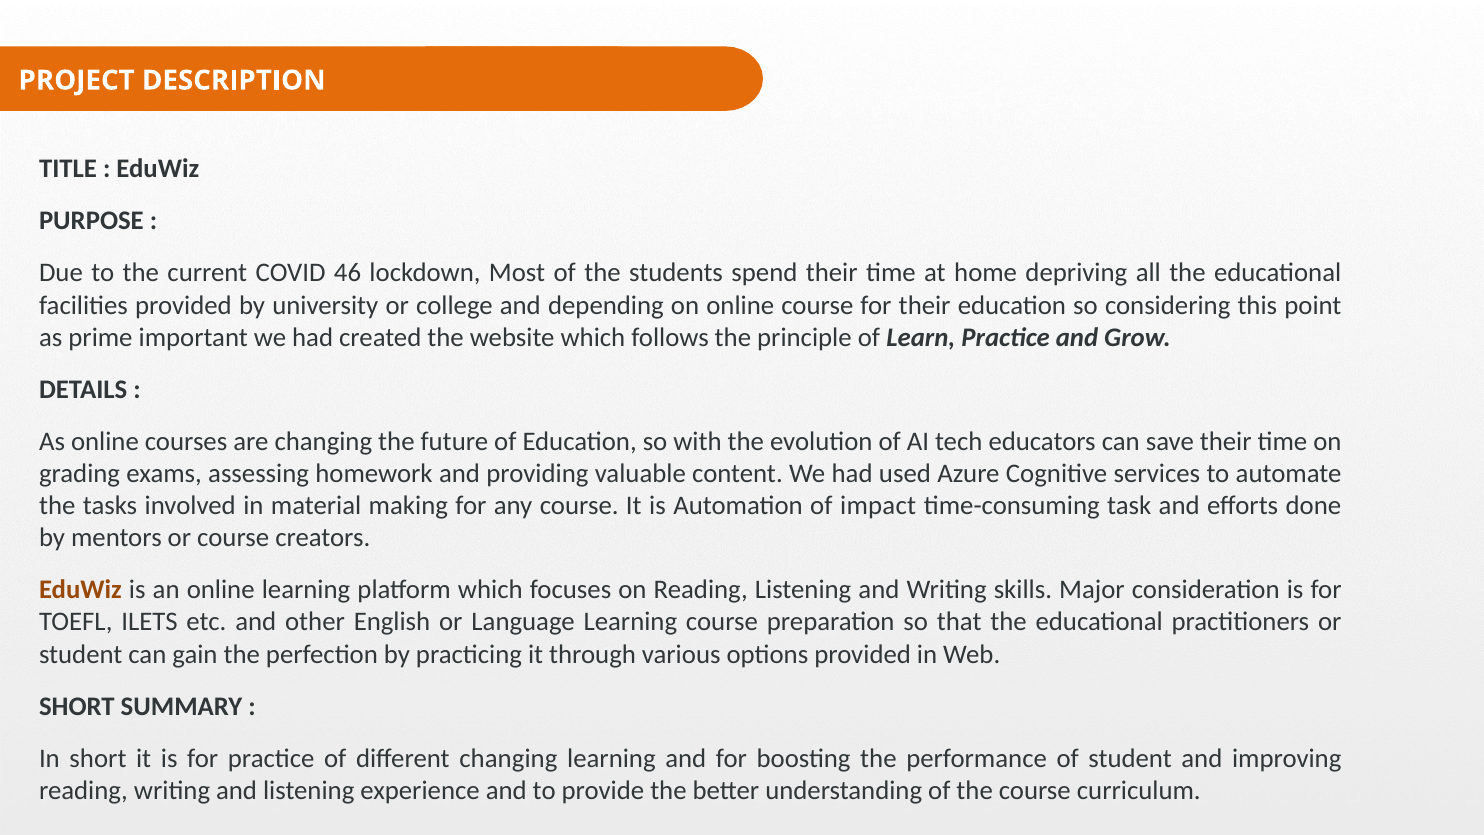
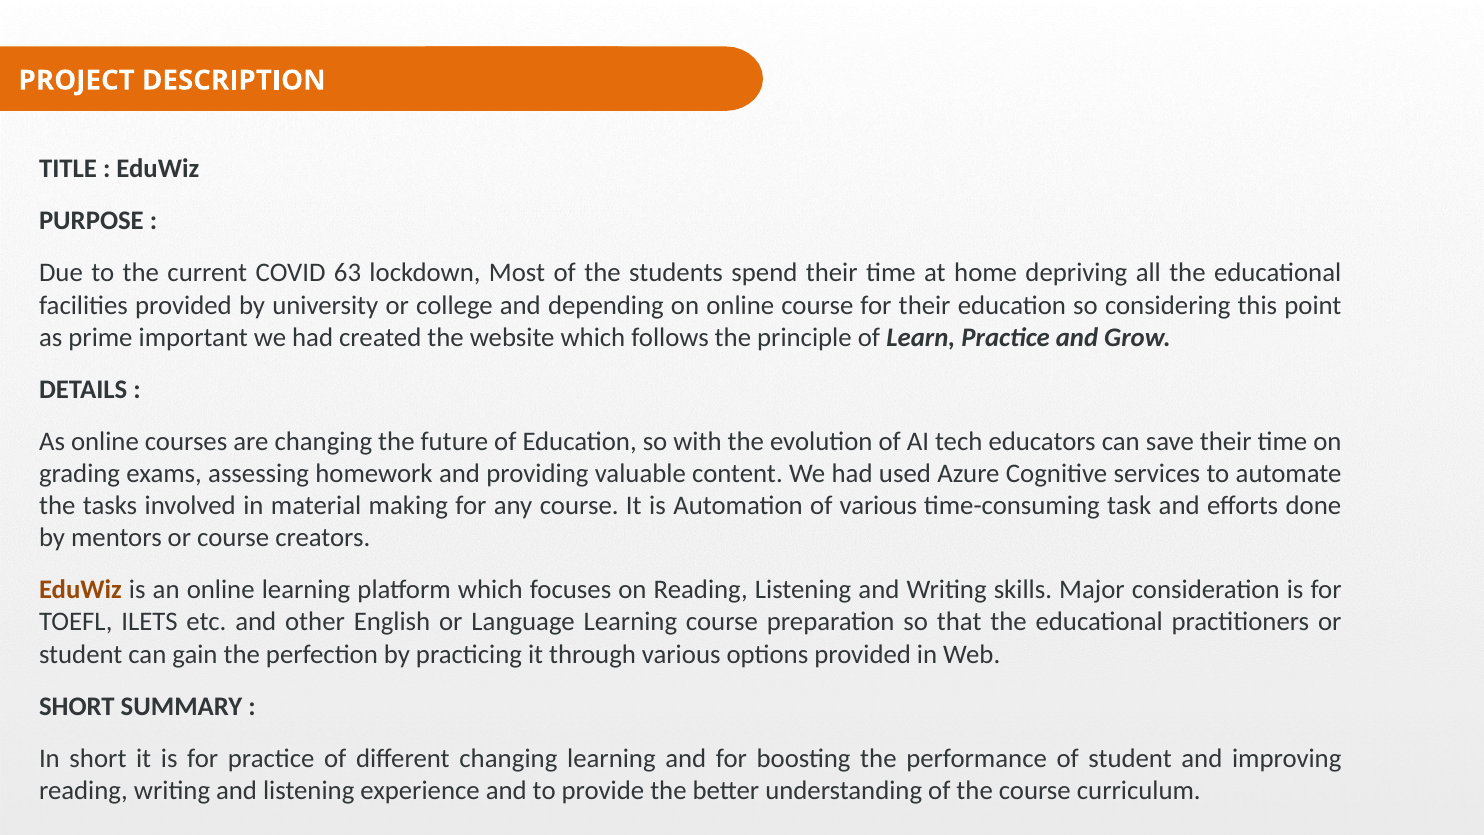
46: 46 -> 63 (348, 273)
of impact: impact -> various (878, 506)
